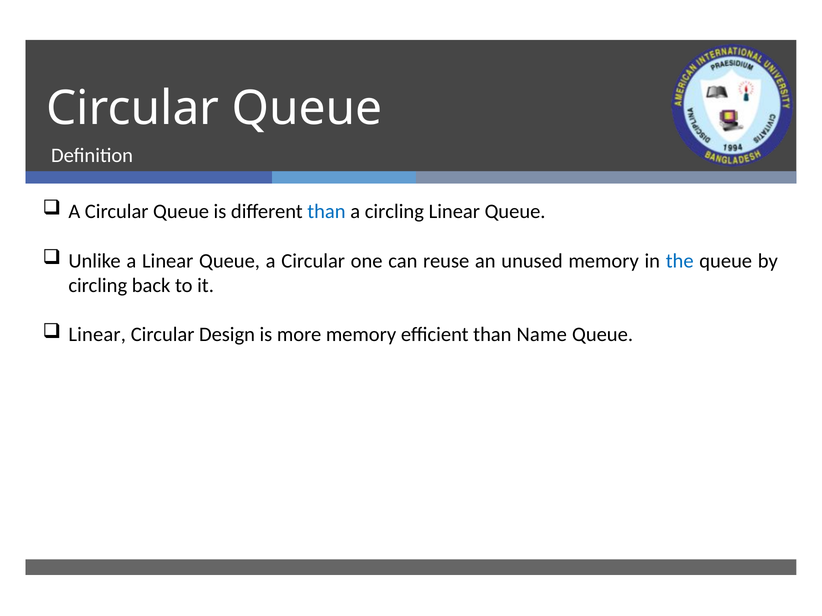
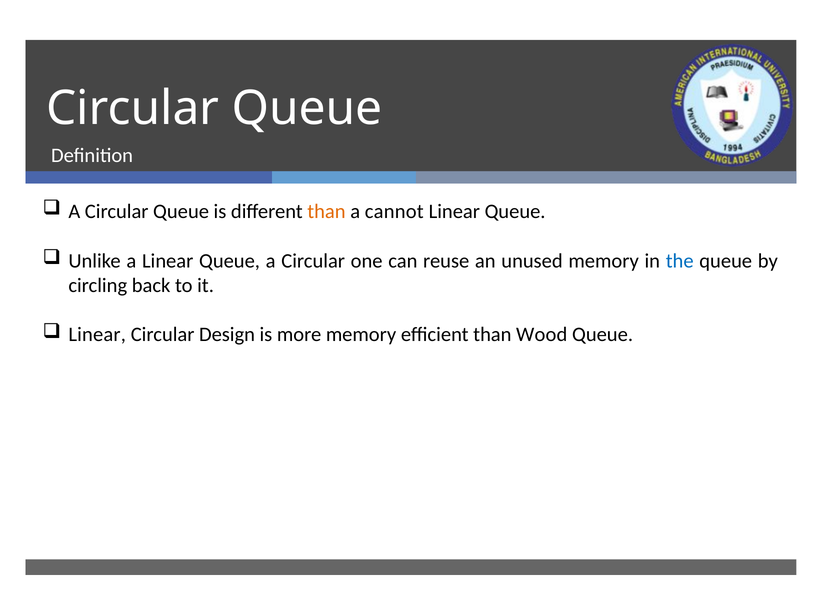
than colour: blue -> orange (326, 212)
a circling: circling -> cannot (394, 212)
Name: Name -> Wood (542, 335)
